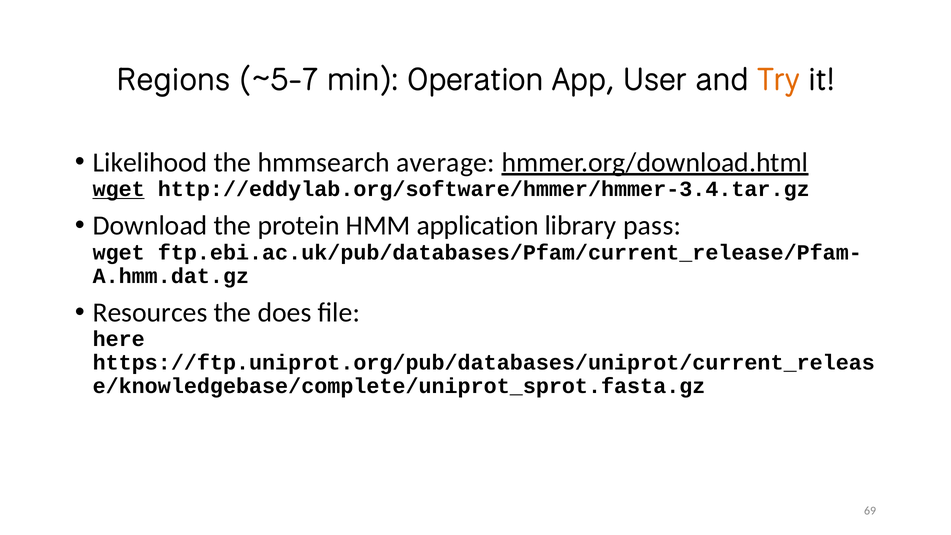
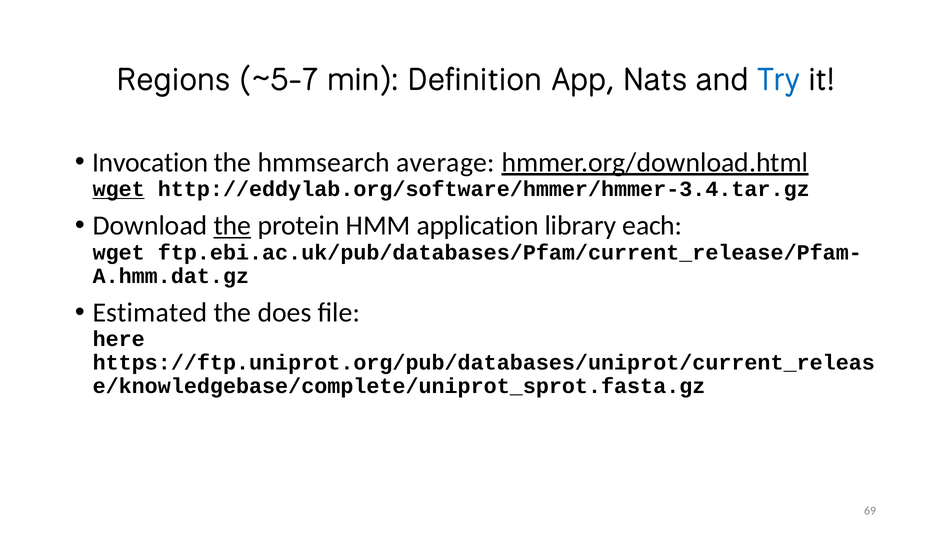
Operation: Operation -> Definition (475, 80)
User: User -> Nats (655, 80)
Try colour: orange -> blue (779, 80)
Likelihood: Likelihood -> Invocation (150, 162)
the underline: none -> present (232, 226)
pass: pass -> each (652, 226)
Resources: Resources -> Estimated (150, 313)
